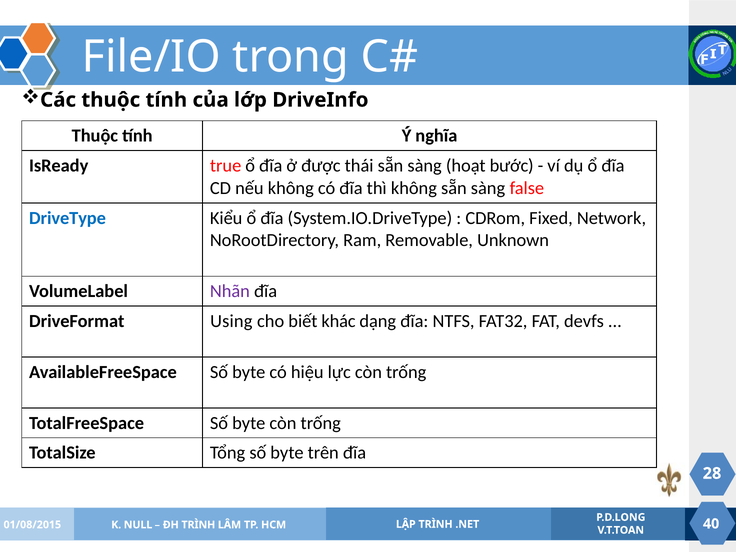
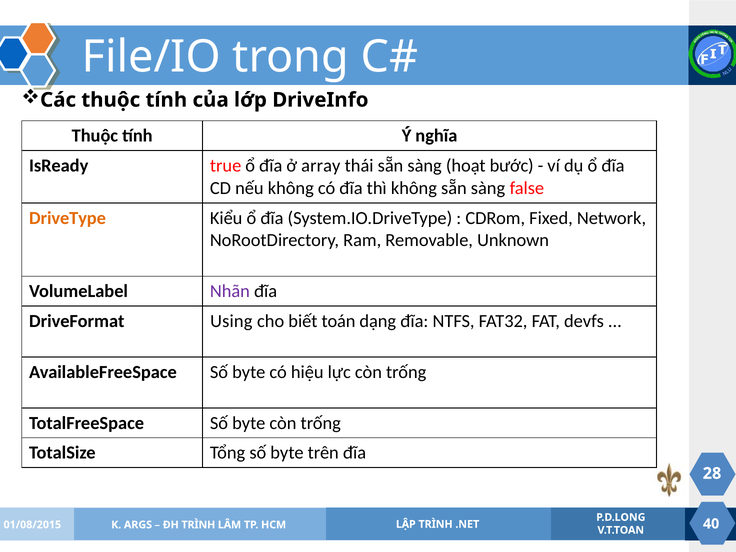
được: được -> array (321, 166)
DriveType colour: blue -> orange (68, 218)
khác: khác -> toán (339, 321)
NULL: NULL -> ARGS (138, 525)
